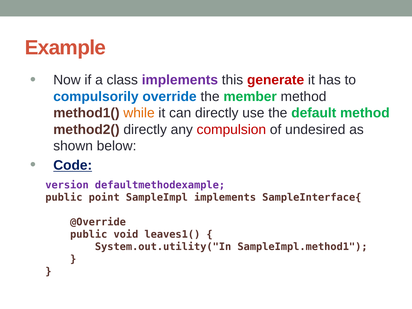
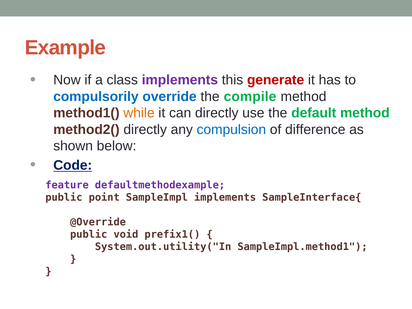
member: member -> compile (250, 97)
compulsion colour: red -> blue (231, 130)
undesired: undesired -> difference (315, 130)
version: version -> feature (67, 185)
leaves1(: leaves1( -> prefix1( (172, 234)
